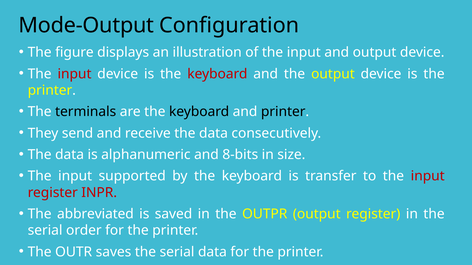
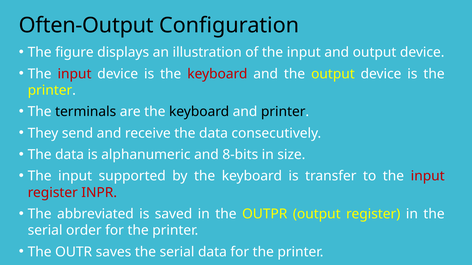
Mode-Output: Mode-Output -> Often-Output (86, 26)
